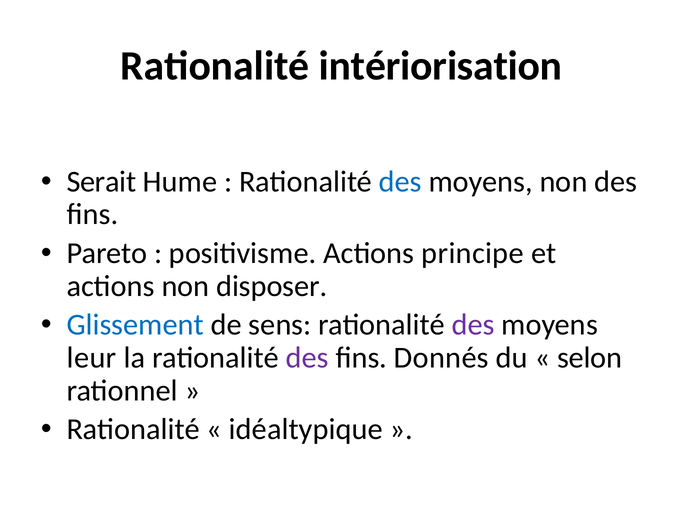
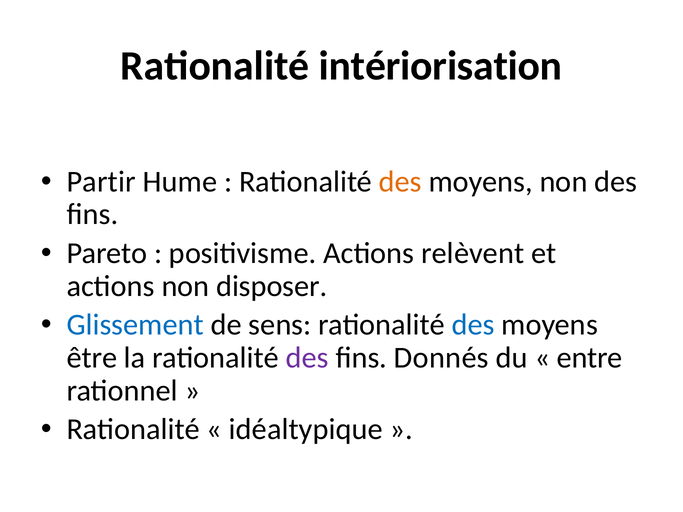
Serait: Serait -> Partir (101, 182)
des colour: blue -> orange (400, 182)
principe: principe -> relèvent (473, 253)
des colour: purple -> blue (473, 325)
leur: leur -> être (92, 358)
selon: selon -> entre (590, 358)
